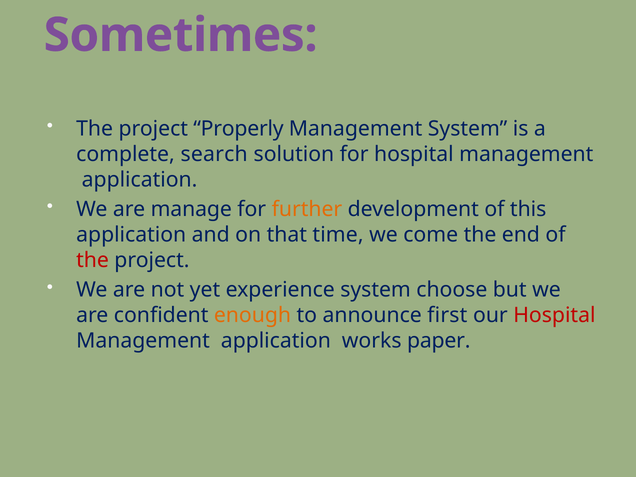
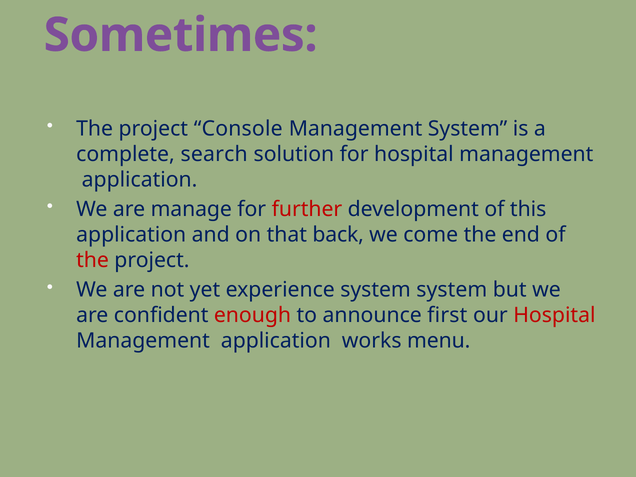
Properly: Properly -> Console (238, 129)
further colour: orange -> red (307, 209)
time: time -> back (338, 235)
system choose: choose -> system (452, 290)
enough colour: orange -> red (252, 315)
paper: paper -> menu (439, 341)
